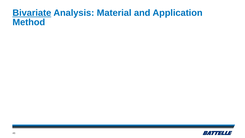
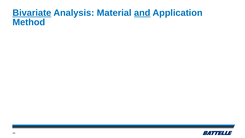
and underline: none -> present (142, 13)
